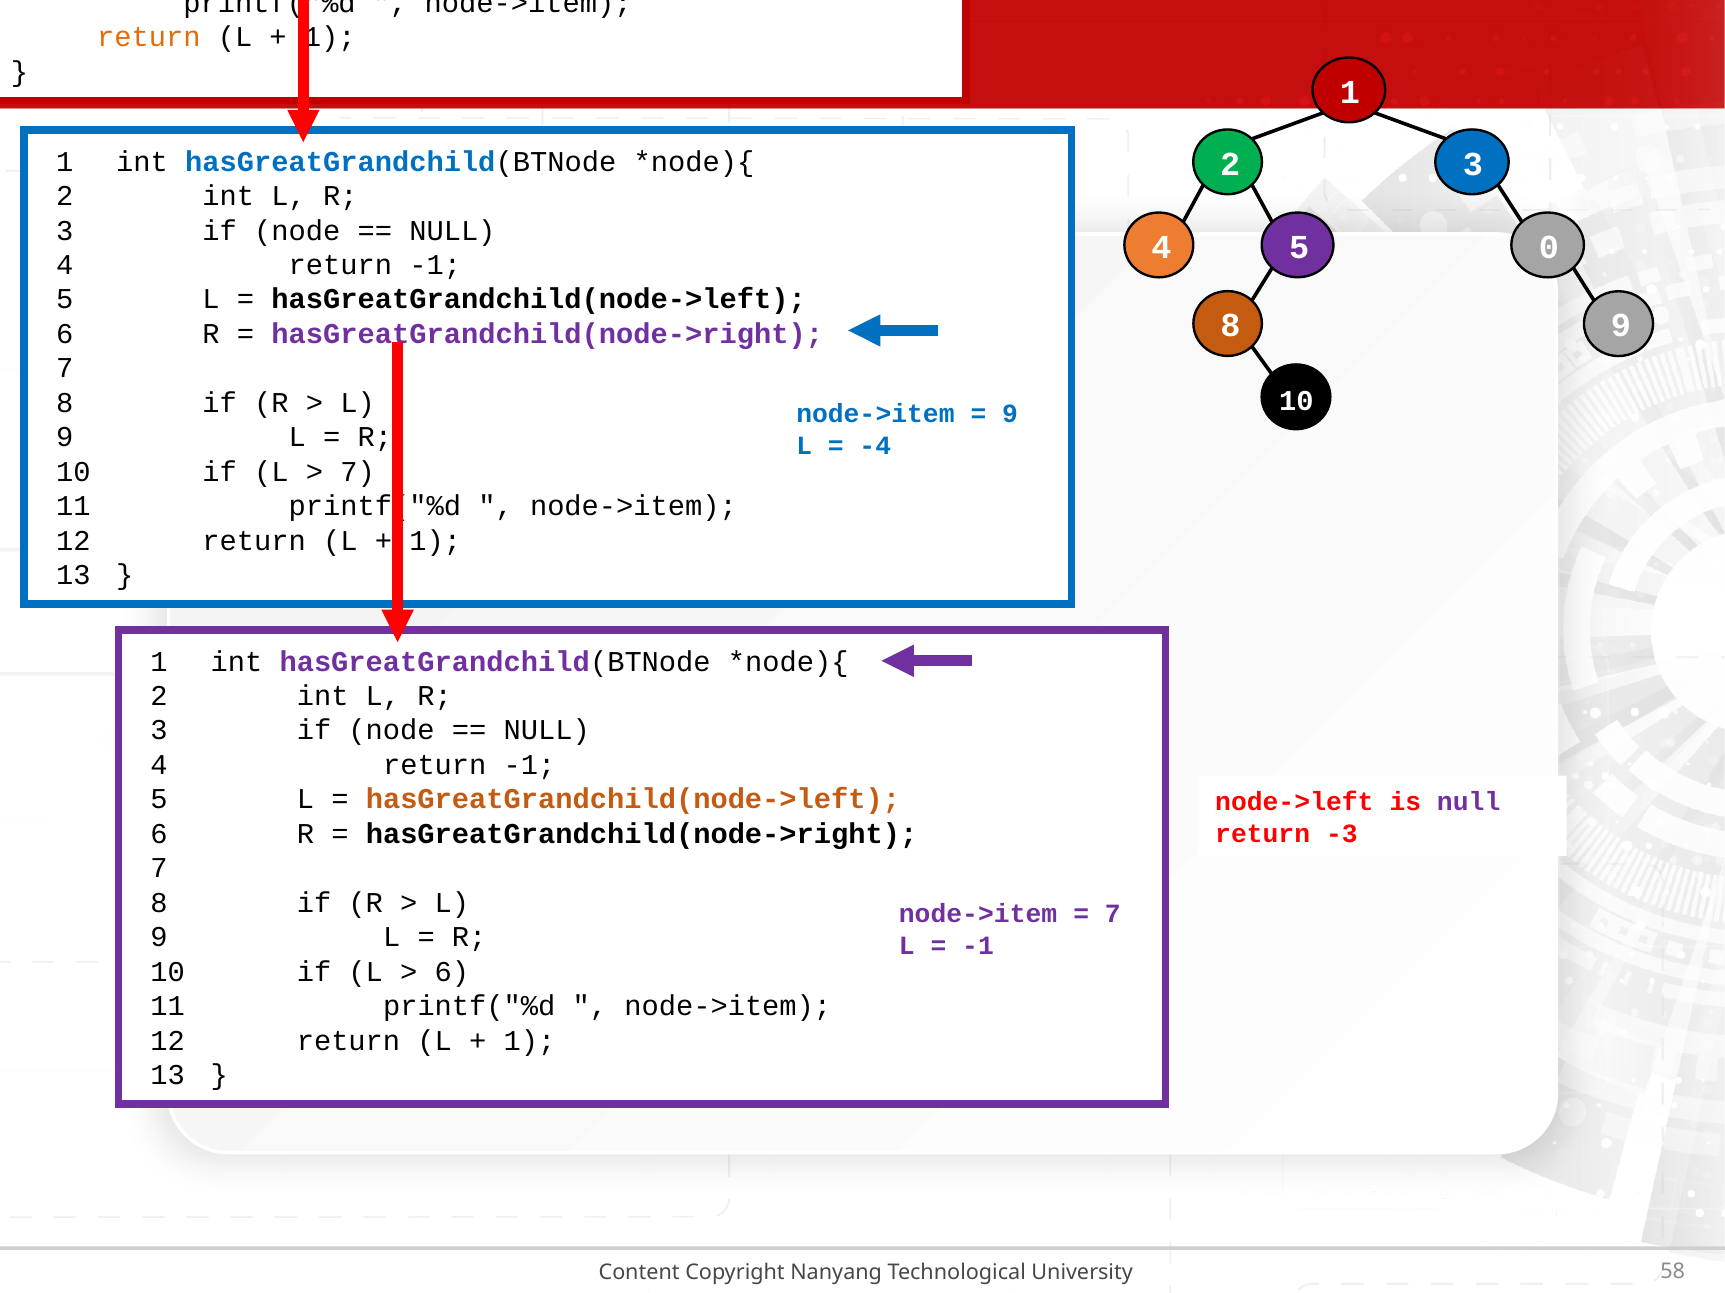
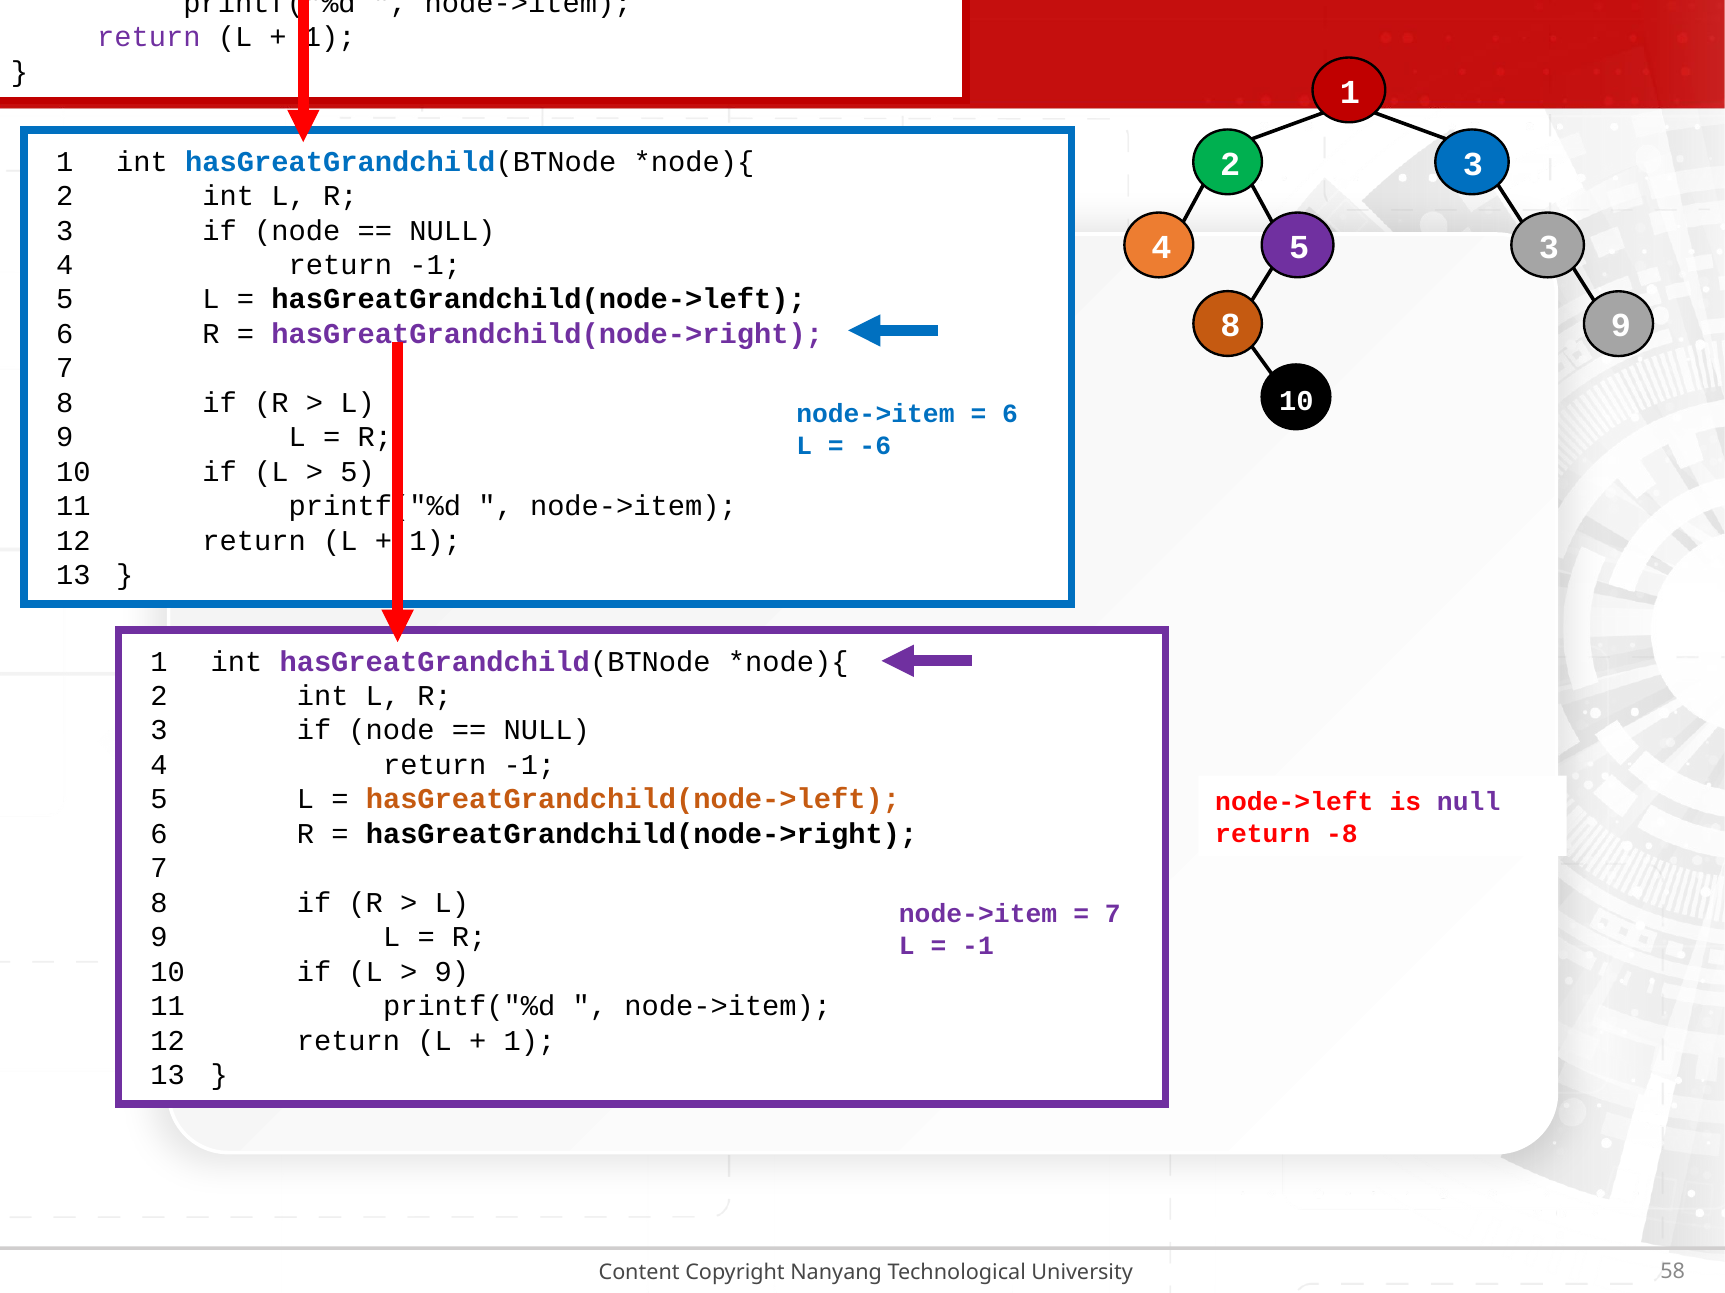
return colour: orange -> purple (149, 37)
4 0: 0 -> 3 (1549, 247)
9: 9 -> 6 (1010, 414)
-4: -4 -> -6 (875, 446)
7: 7 -> 5 (358, 472)
-3: -3 -> -8 (1342, 834)
6: 6 -> 9 (452, 972)
